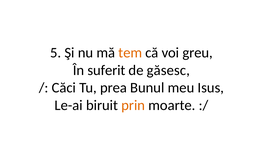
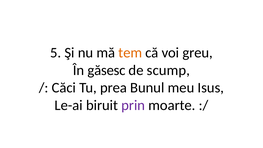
suferit: suferit -> găsesc (107, 70)
găsesc: găsesc -> scump (168, 70)
prin colour: orange -> purple (133, 105)
